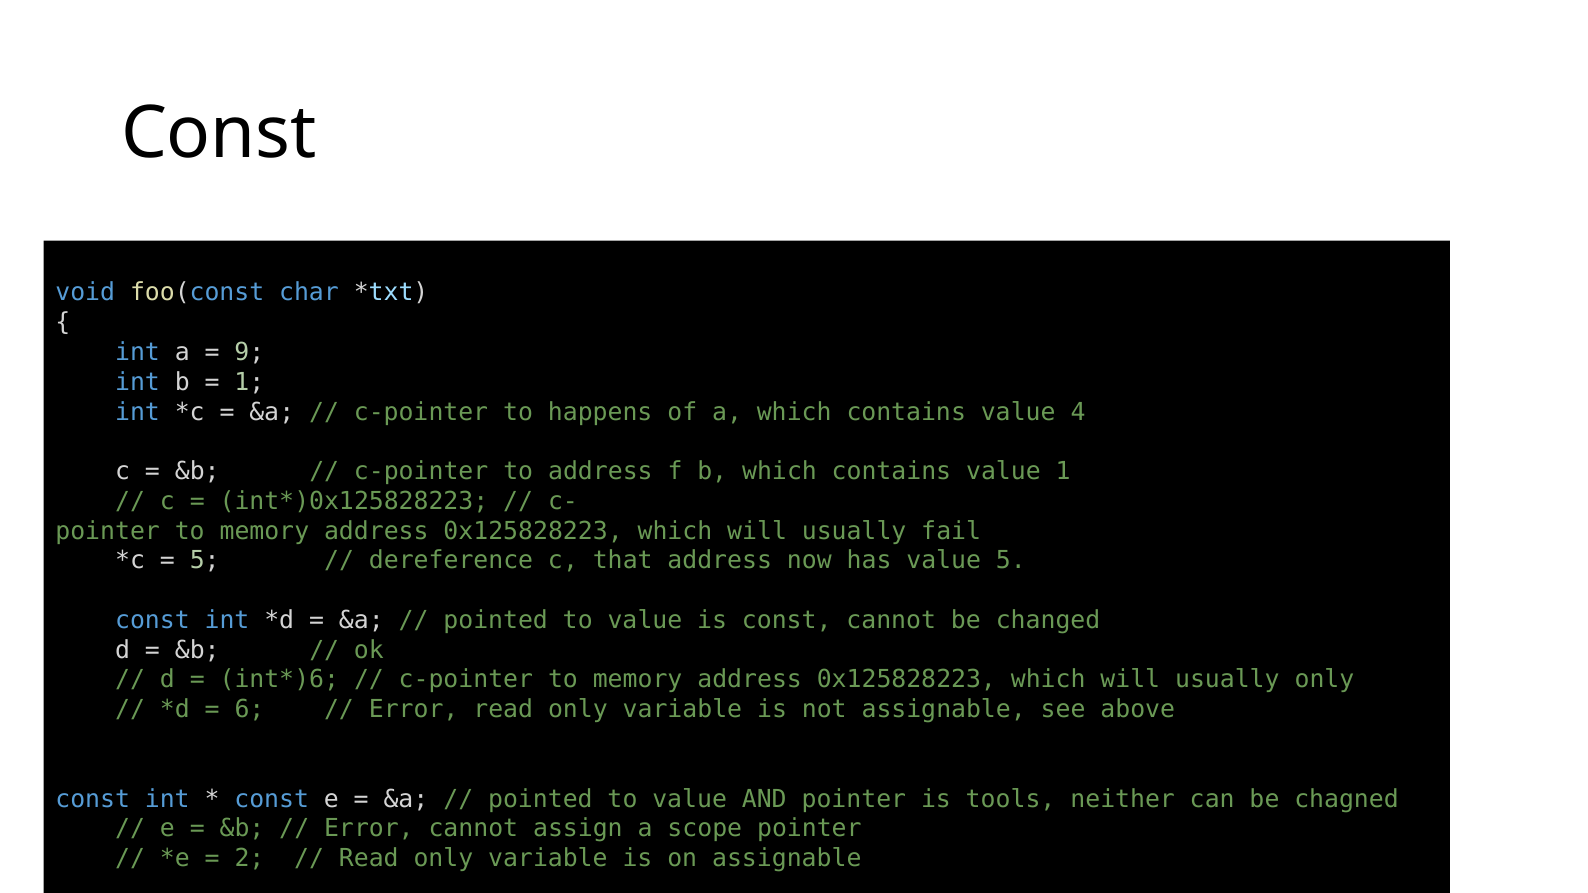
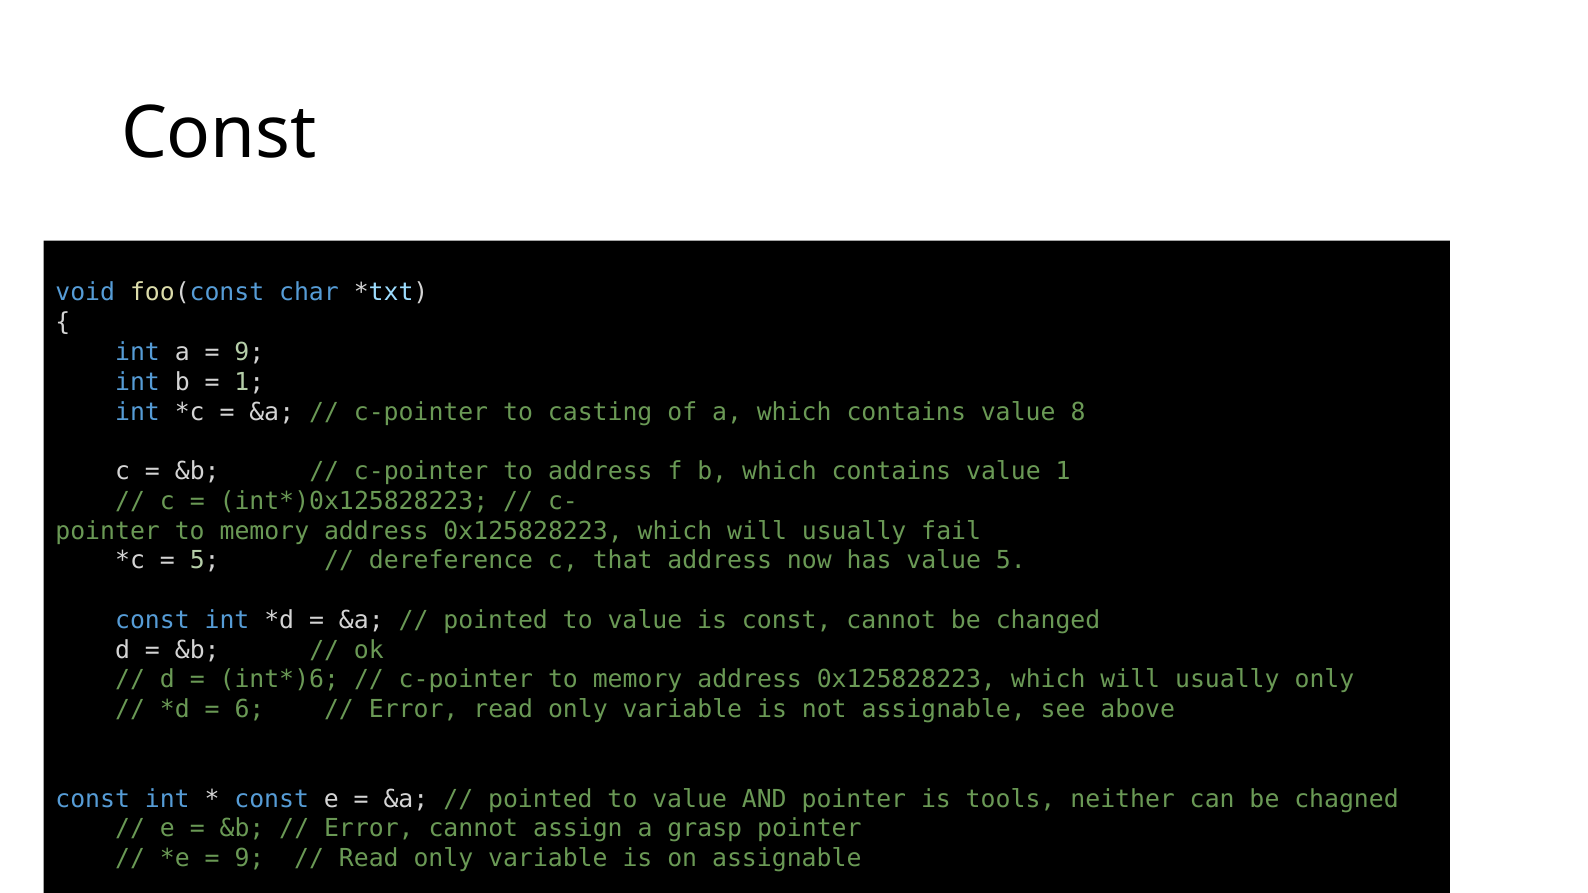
happens: happens -> casting (600, 412)
4: 4 -> 8 (1078, 412)
scope: scope -> grasp (705, 829)
2: 2 -> 9 (249, 859)
